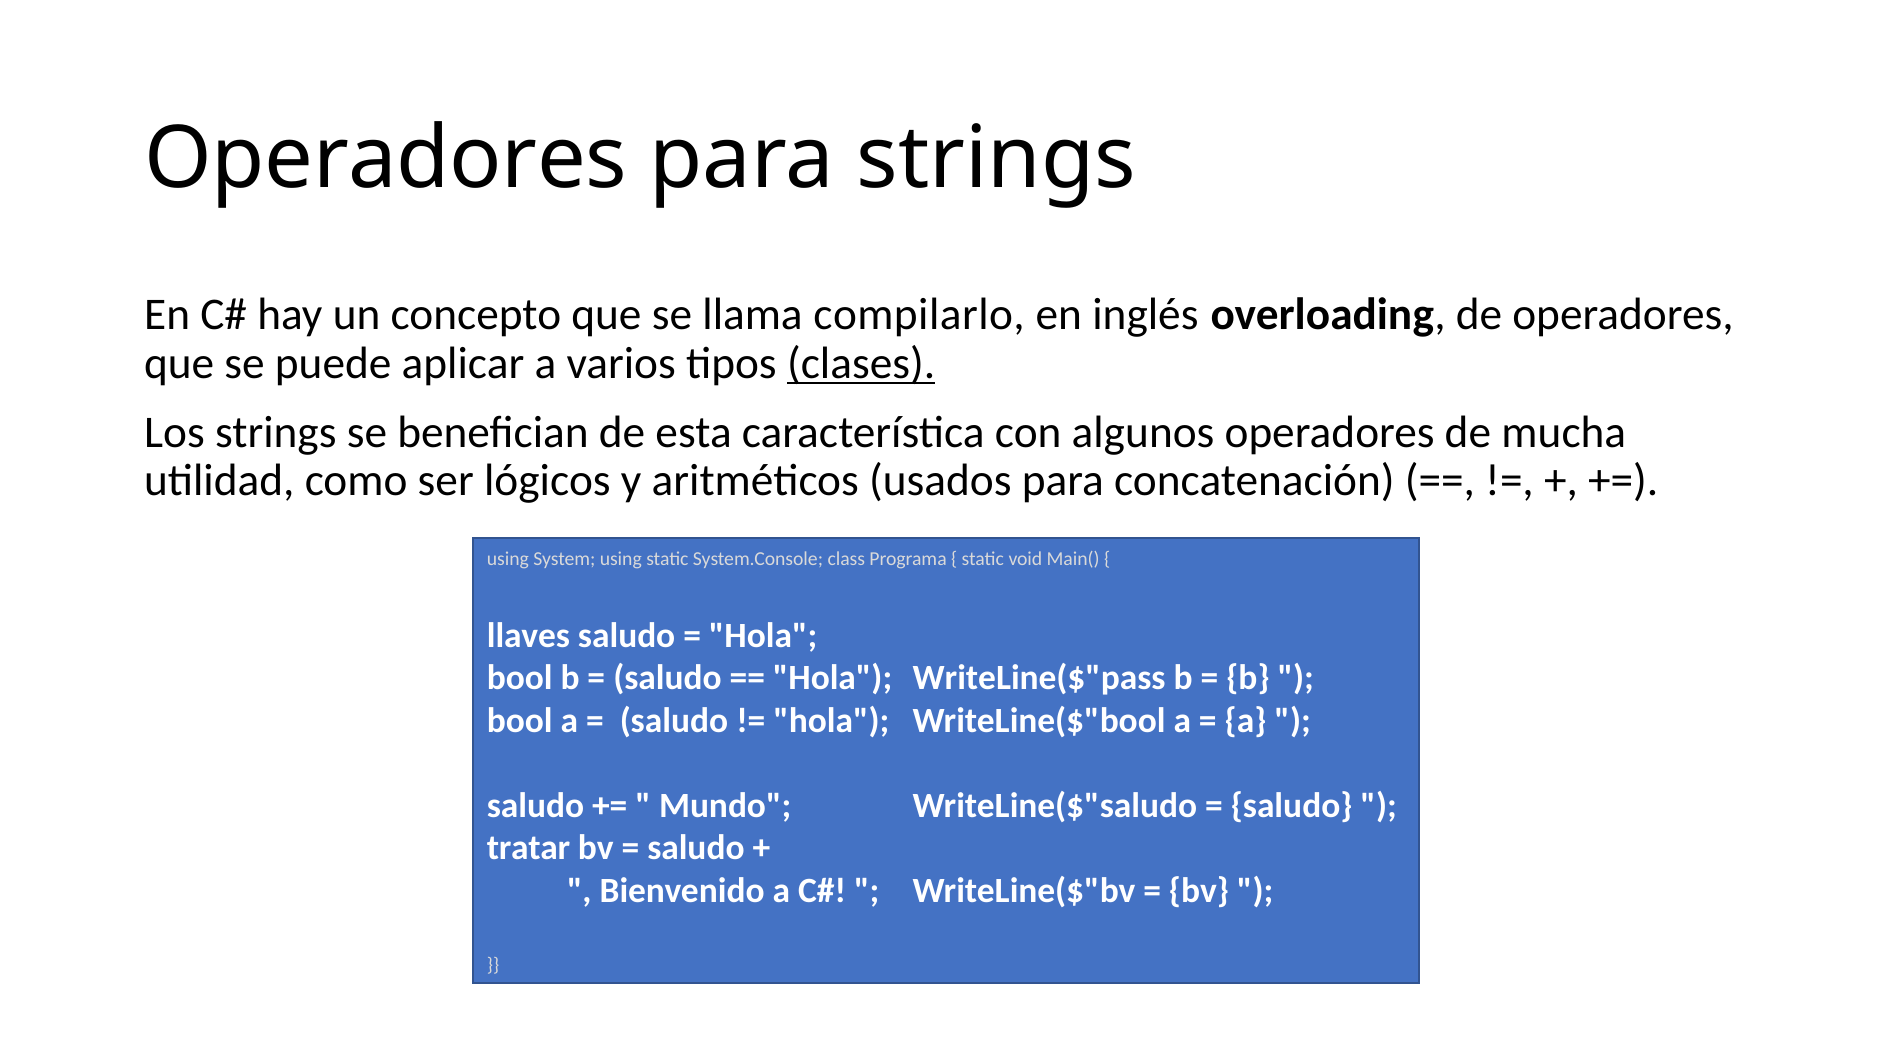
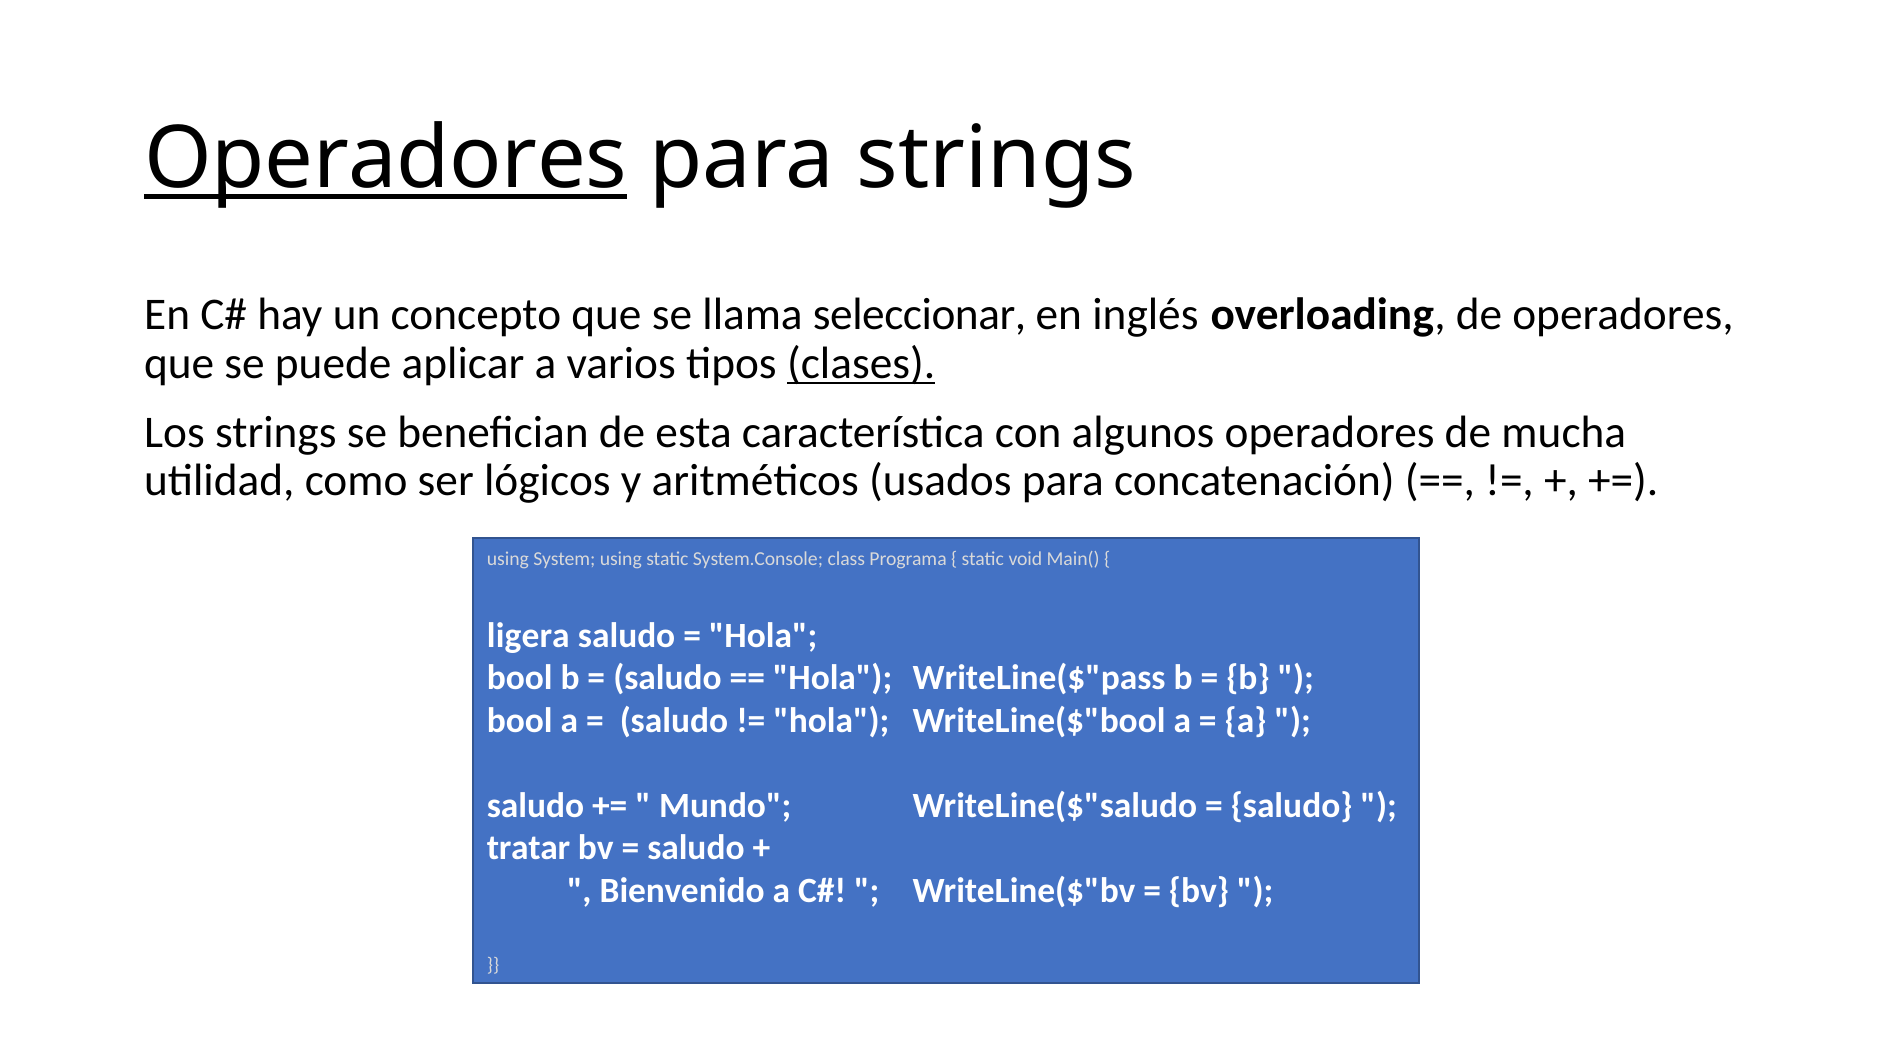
Operadores underline: none -> present (386, 159)
compilarlo: compilarlo -> seleccionar (920, 315)
llaves: llaves -> ligera (528, 635)
